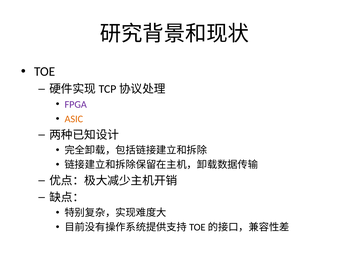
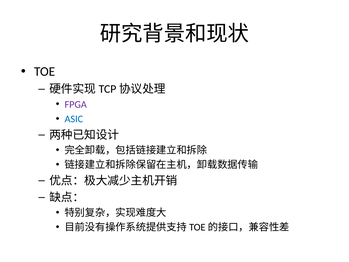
ASIC colour: orange -> blue (74, 119)
